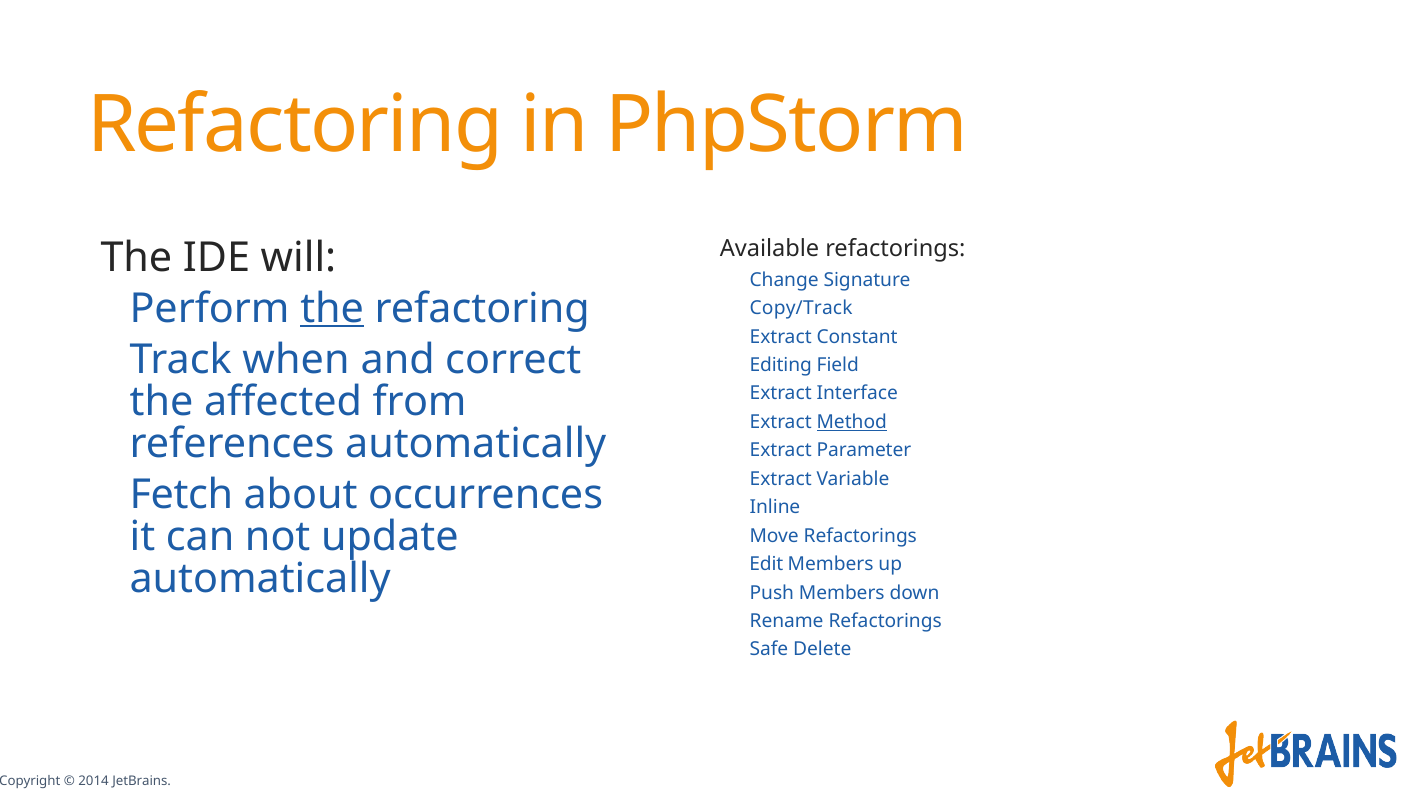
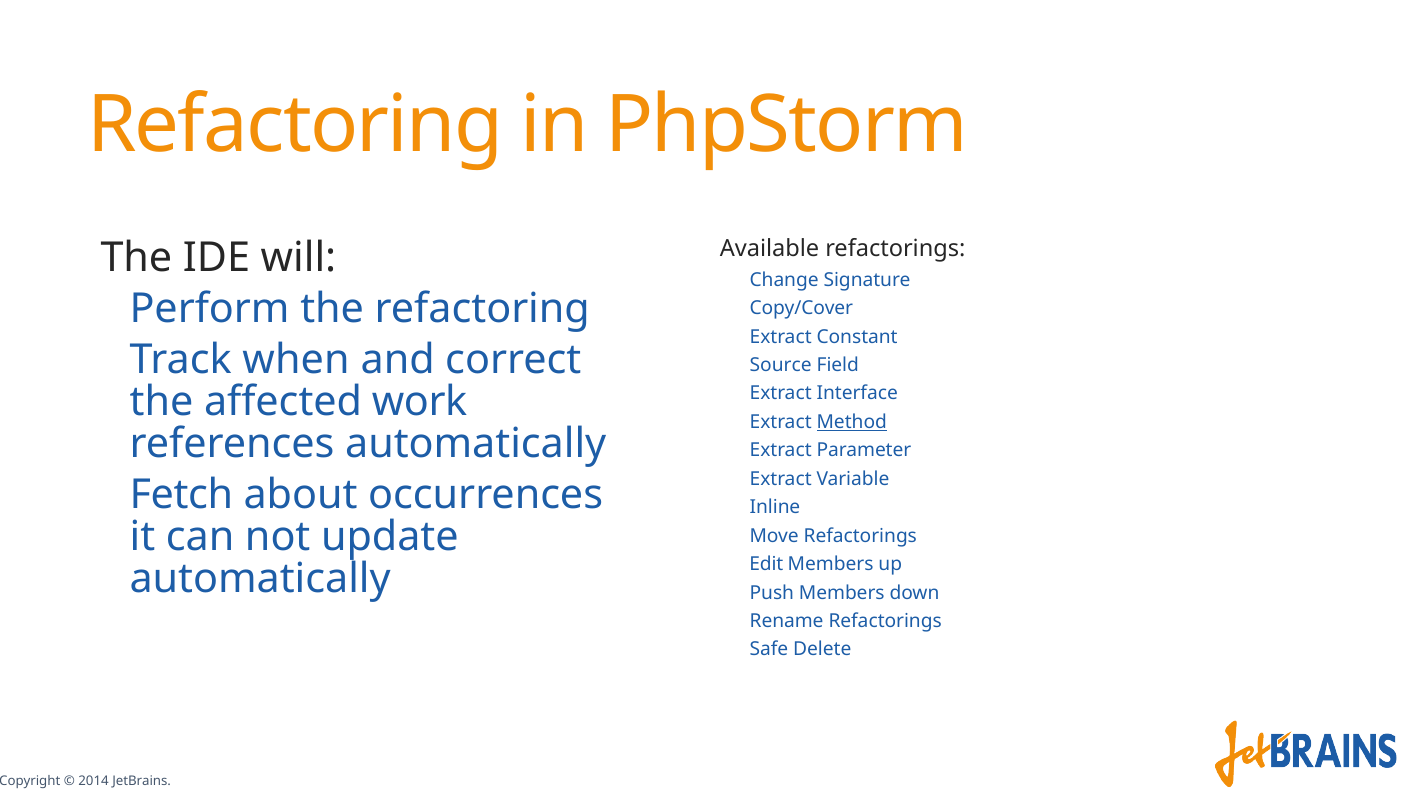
the underline: present -> none (332, 308)
Copy/Track: Copy/Track -> Copy/Cover (801, 308)
Editing: Editing -> Source (781, 365)
from: from -> work (420, 402)
